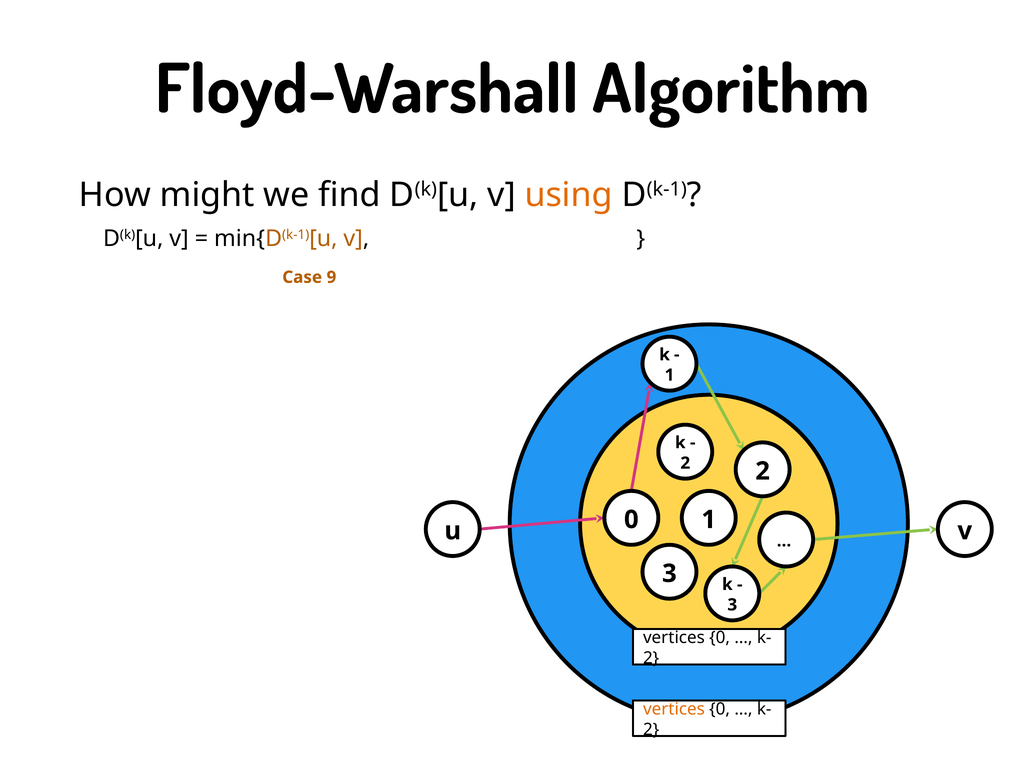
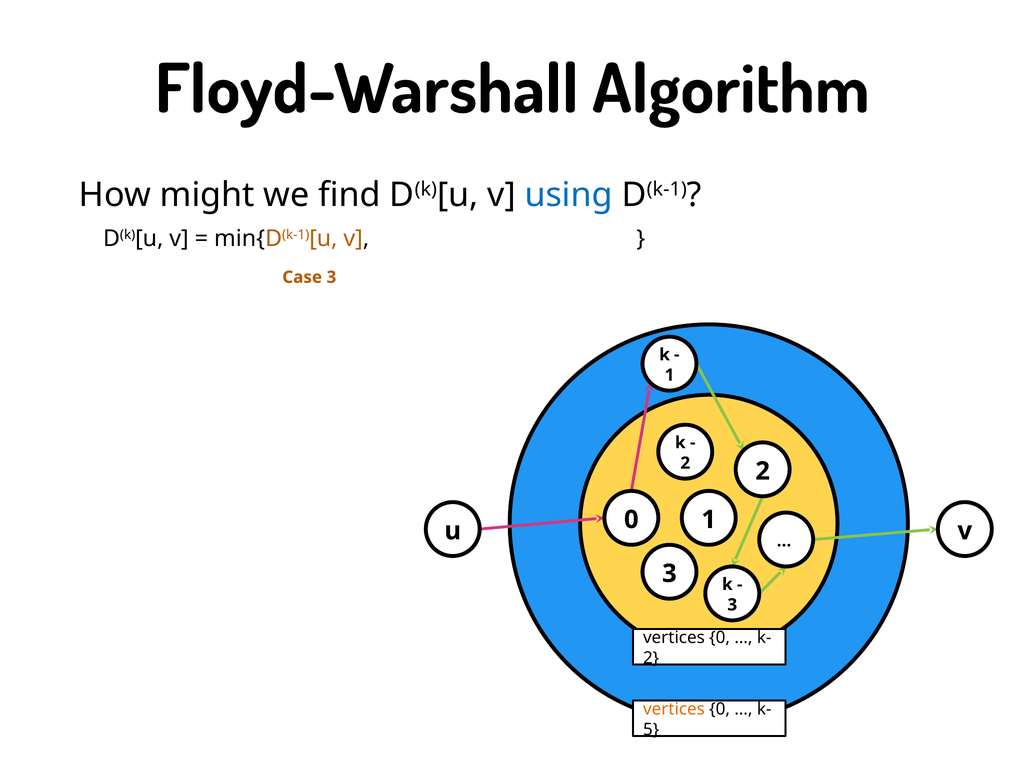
using colour: orange -> blue (569, 195)
Case 9: 9 -> 3 (331, 277)
2: 2 -> 5 (651, 730)
